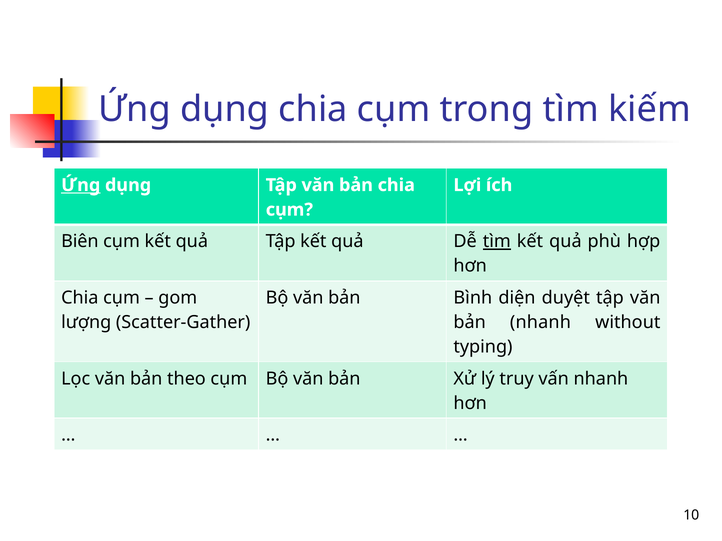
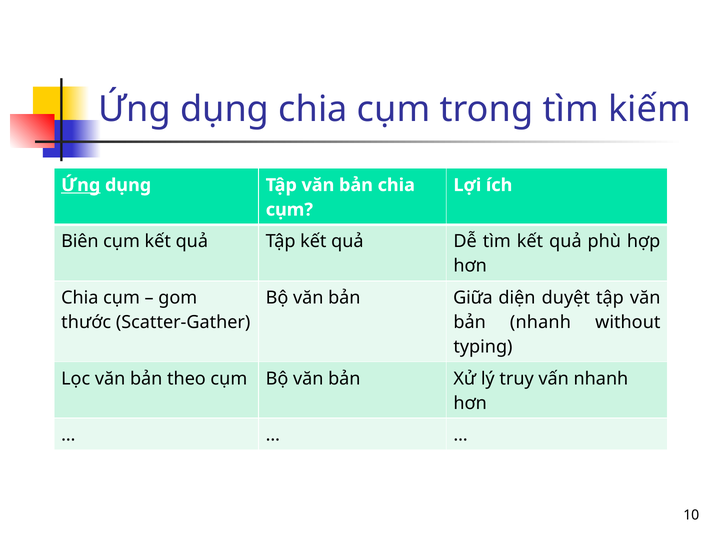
tìm underline: present -> none (497, 242)
Bình: Bình -> Giữa (473, 298)
lượng: lượng -> thước (86, 323)
